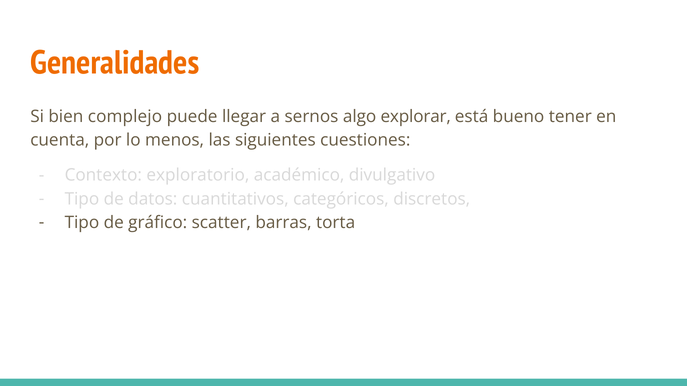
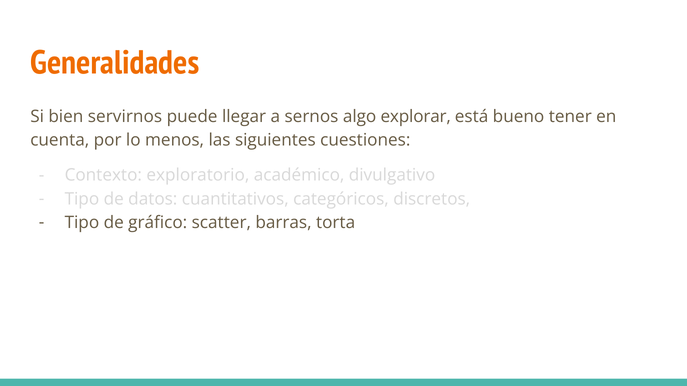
complejo: complejo -> servirnos (125, 117)
